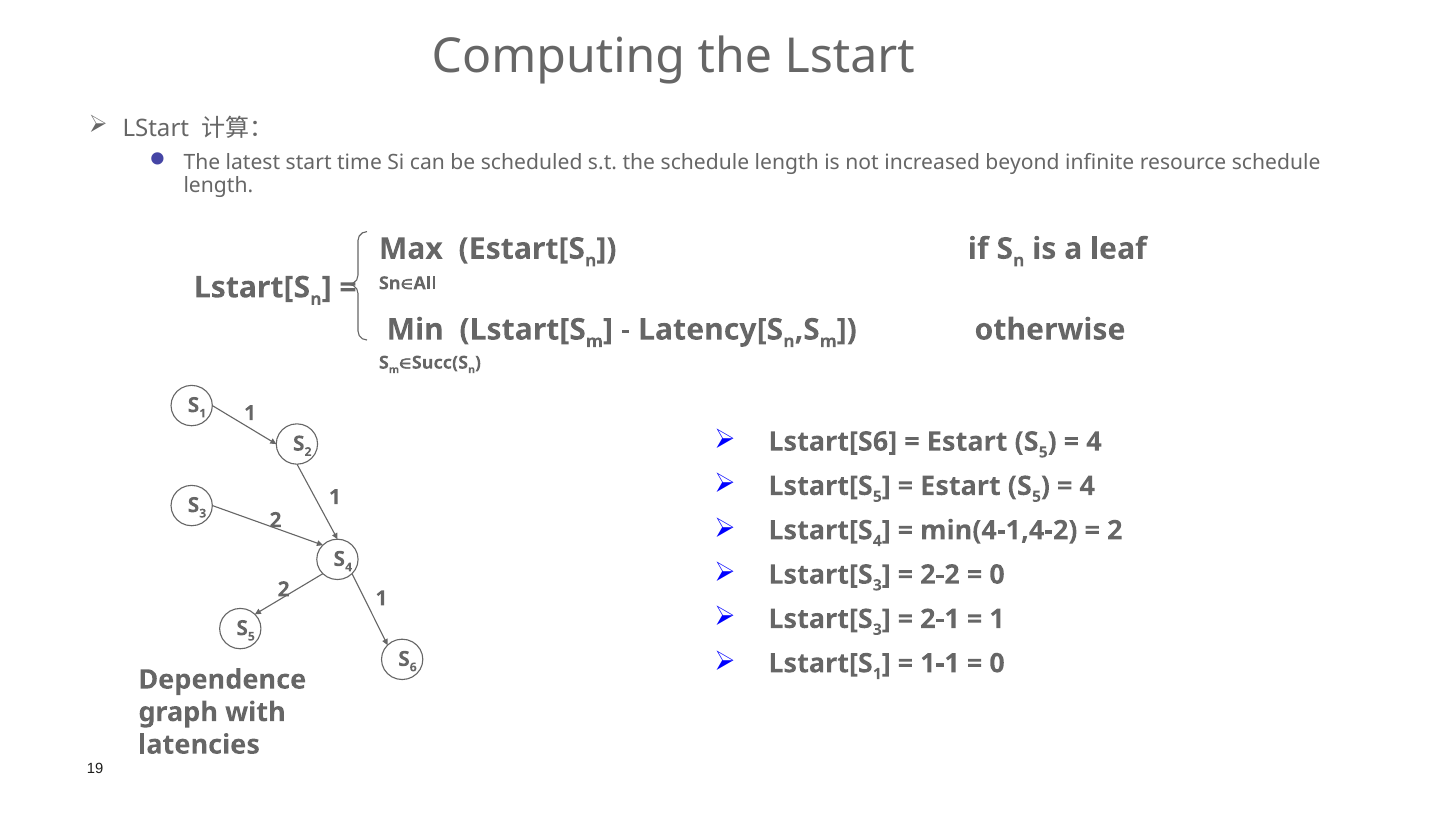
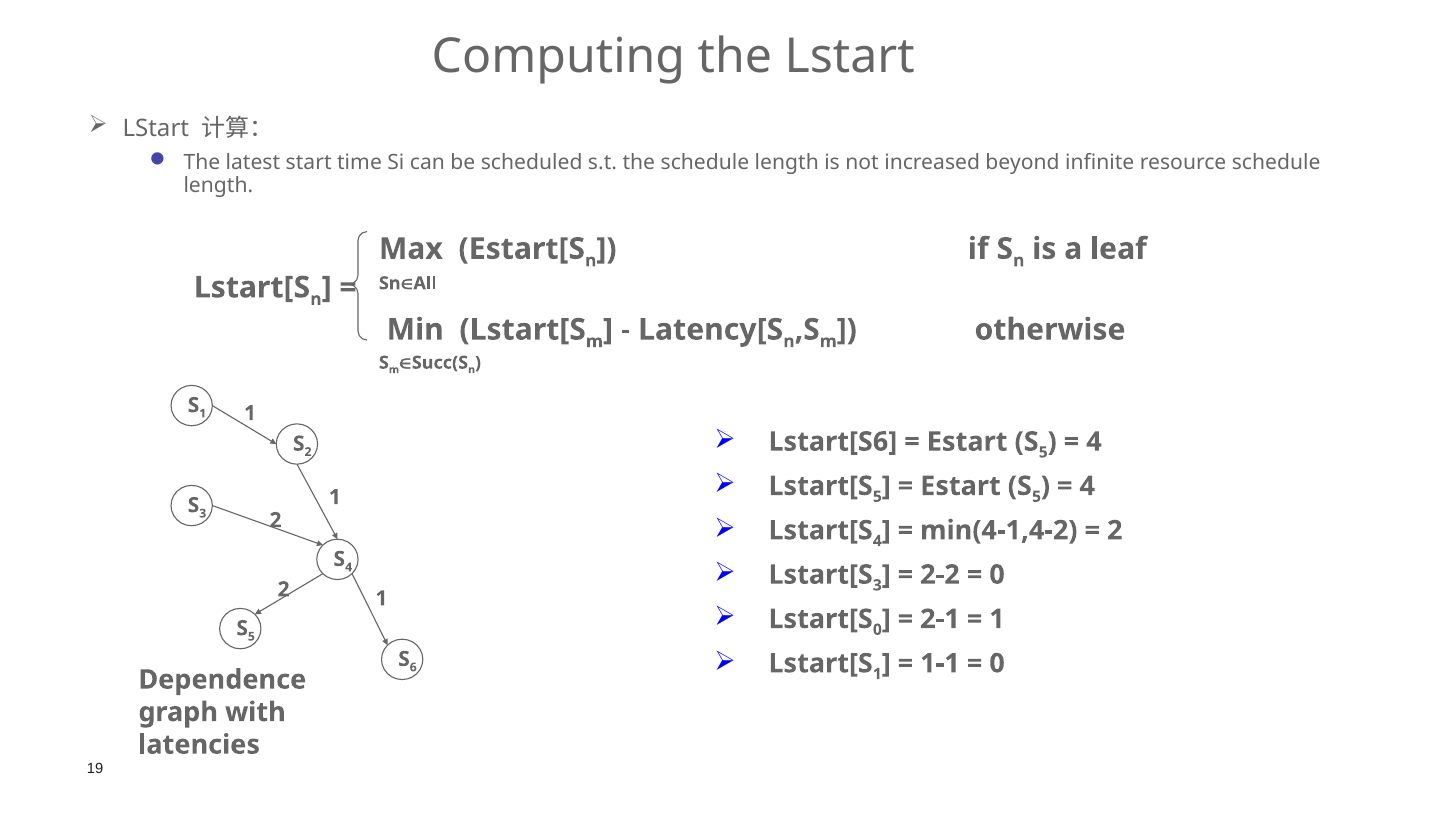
3: 3 -> 0 (877, 630)
